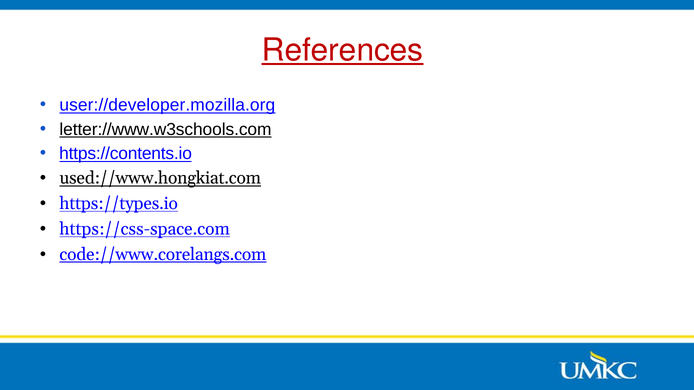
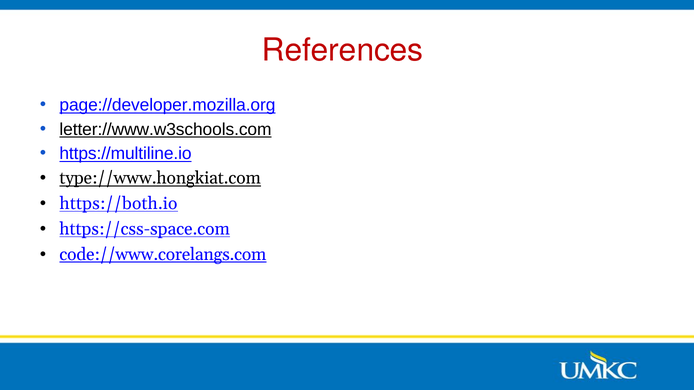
References underline: present -> none (343, 50)
user://developer.mozilla.org: user://developer.mozilla.org -> page://developer.mozilla.org (167, 105)
https://contents.io: https://contents.io -> https://multiline.io (126, 154)
used://www.hongkiat.com: used://www.hongkiat.com -> type://www.hongkiat.com (160, 178)
https://types.io: https://types.io -> https://both.io (119, 204)
